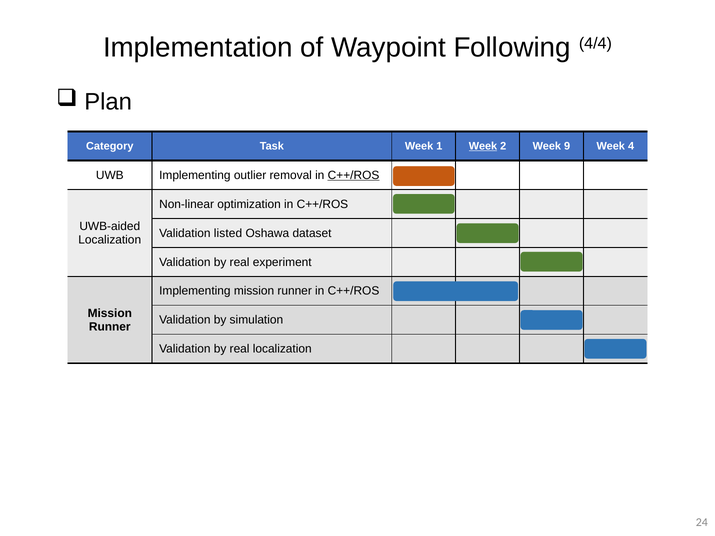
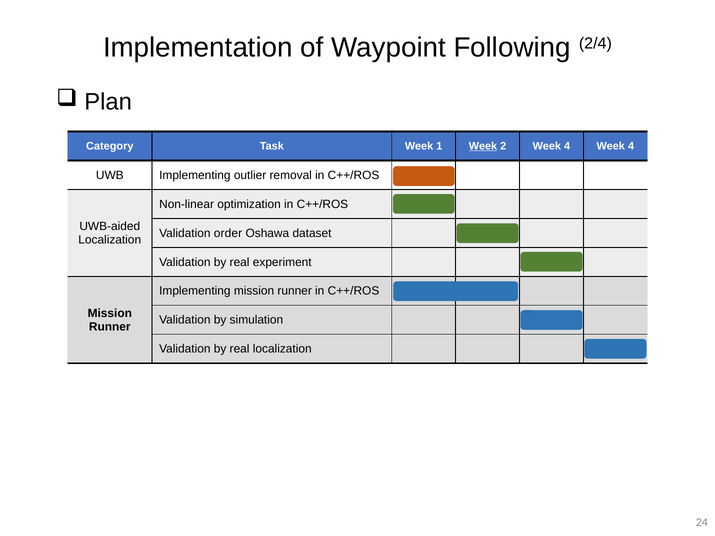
4/4: 4/4 -> 2/4 (595, 43)
2 Week 9: 9 -> 4 (567, 146)
C++/ROS underline: present -> none (354, 175)
listed: listed -> order (228, 233)
